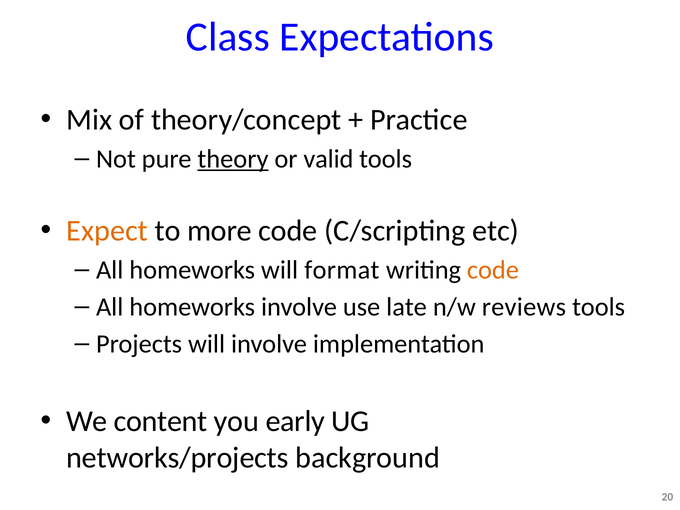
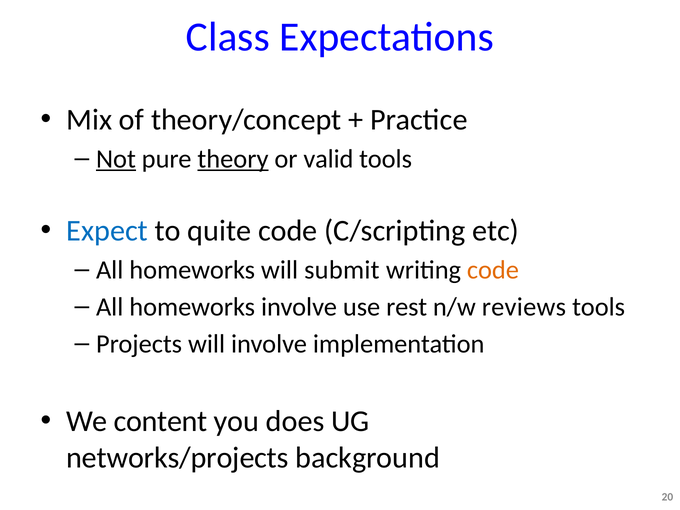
Not underline: none -> present (116, 159)
Expect colour: orange -> blue (107, 231)
more: more -> quite (219, 231)
format: format -> submit (342, 270)
late: late -> rest (407, 307)
early: early -> does (295, 421)
